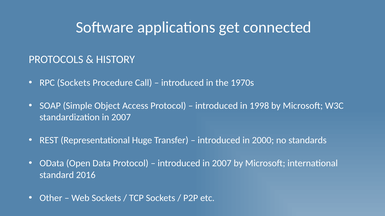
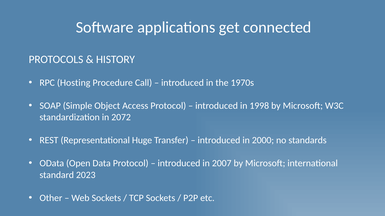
RPC Sockets: Sockets -> Hosting (74, 83)
standardization in 2007: 2007 -> 2072 (121, 118)
2016: 2016 -> 2023 (86, 175)
